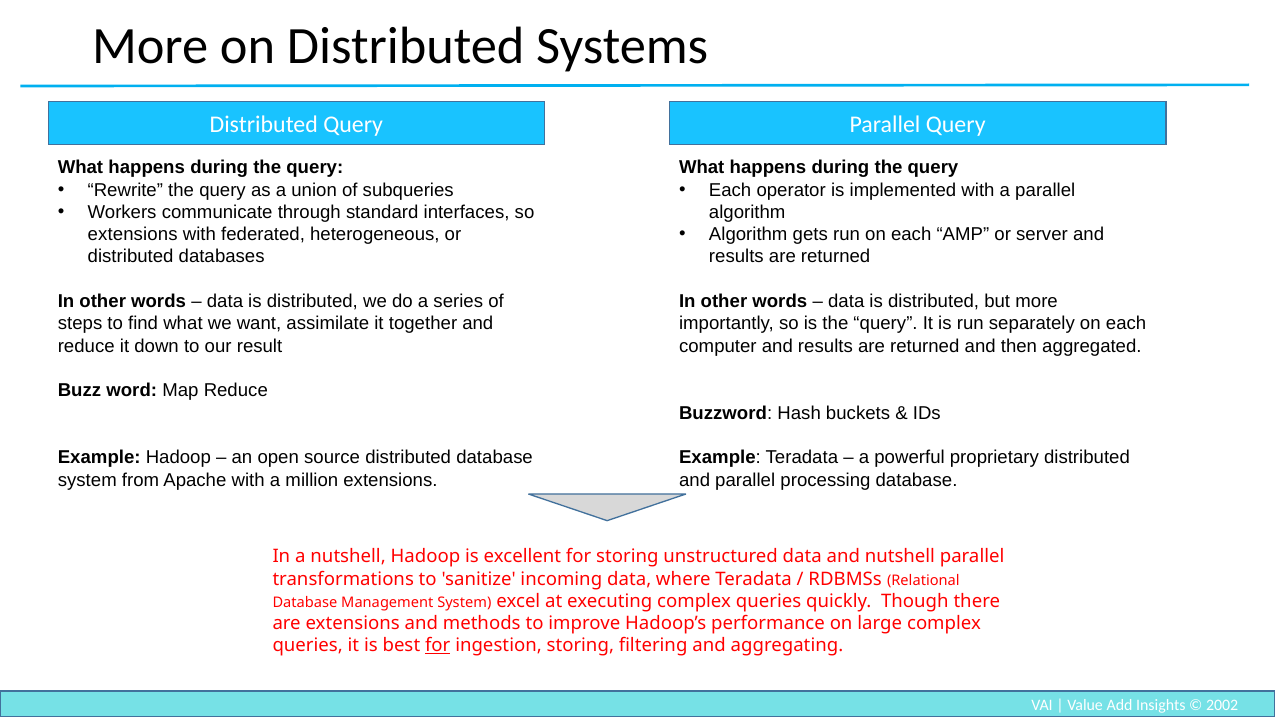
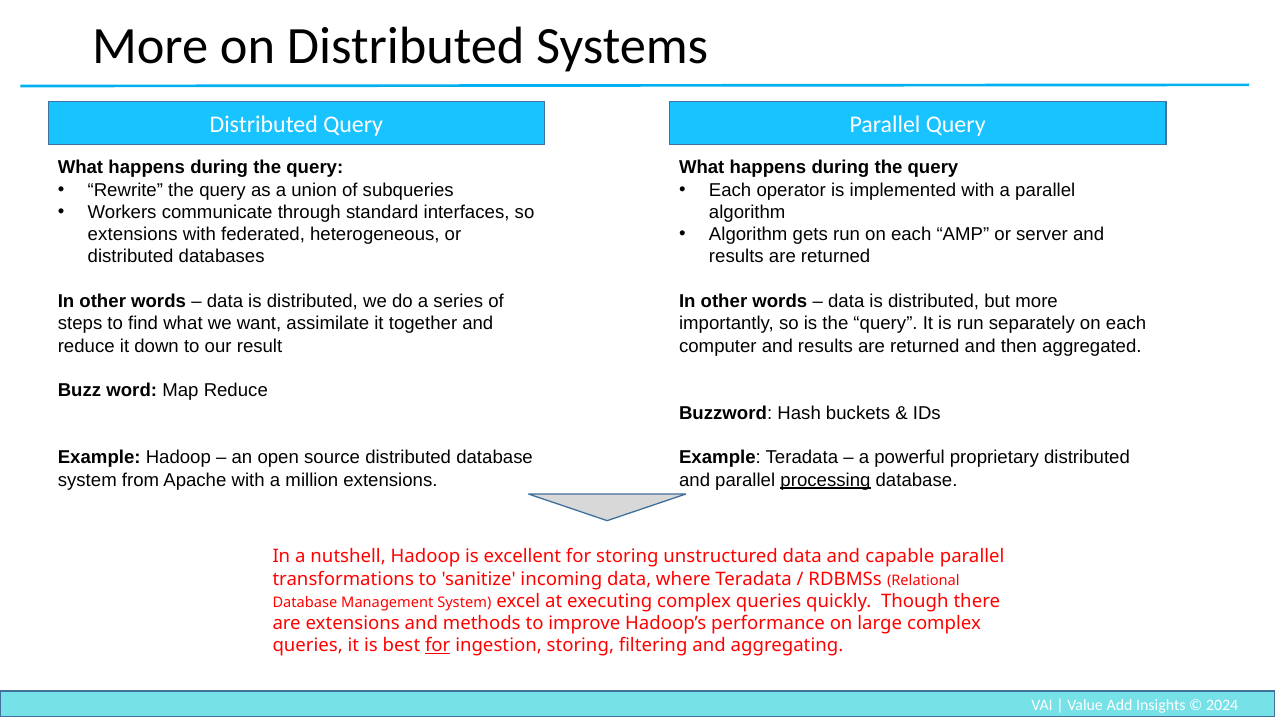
processing underline: none -> present (825, 480)
and nutshell: nutshell -> capable (900, 557)
2002: 2002 -> 2024 (1222, 705)
